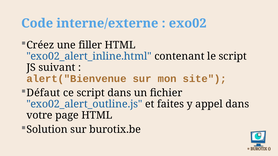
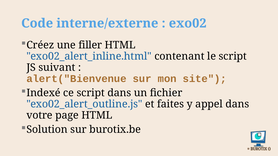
Défaut: Défaut -> Indexé (43, 93)
